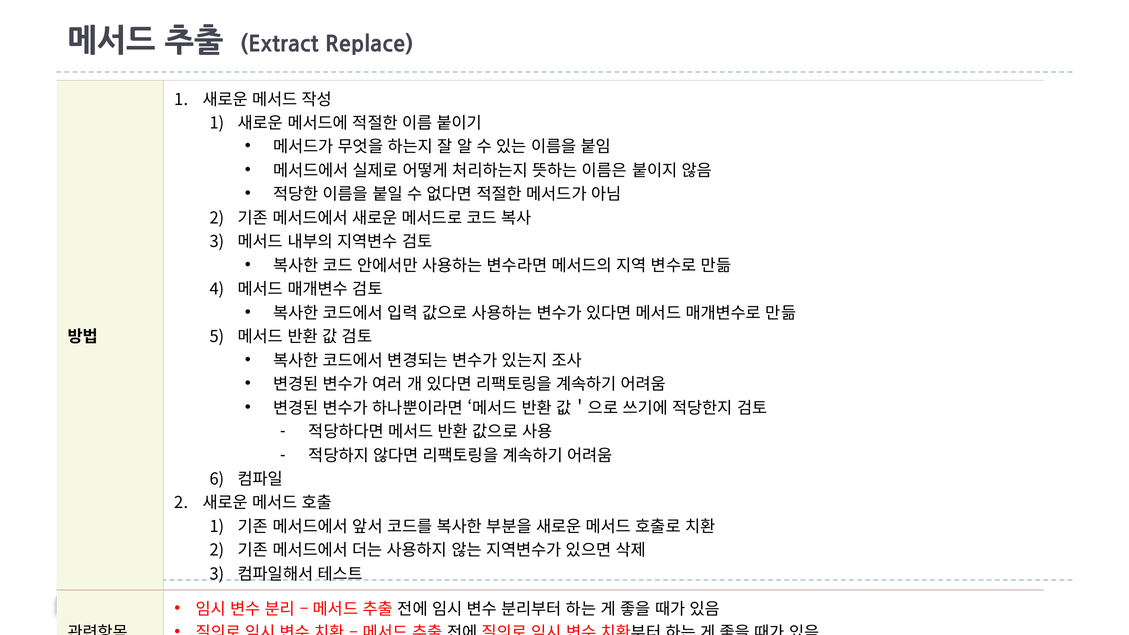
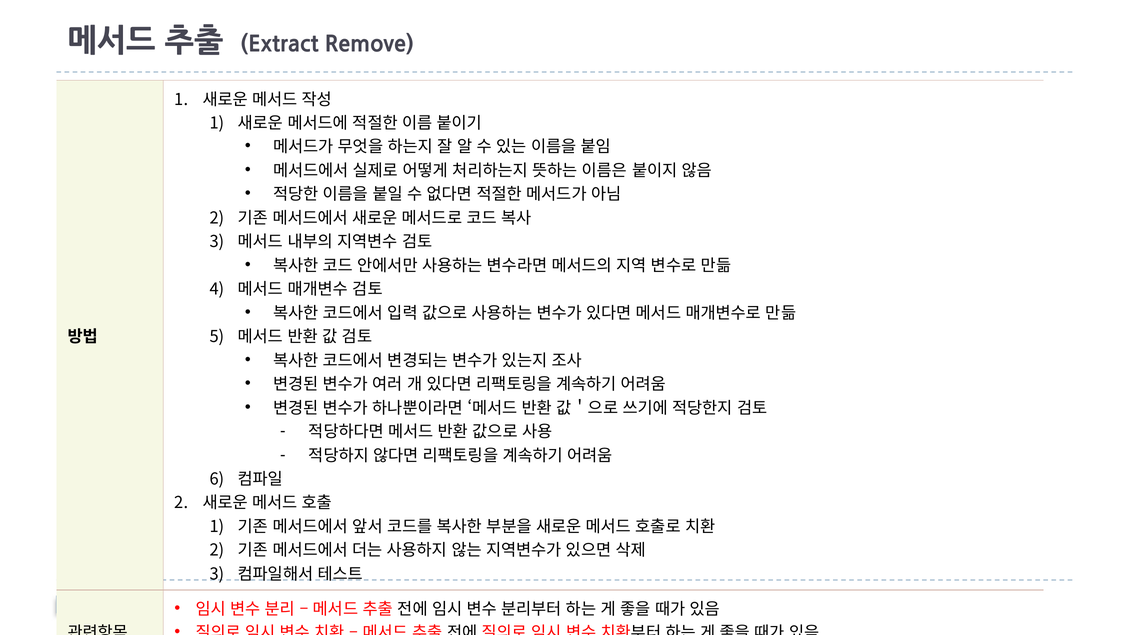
Replace: Replace -> Remove (369, 44)
